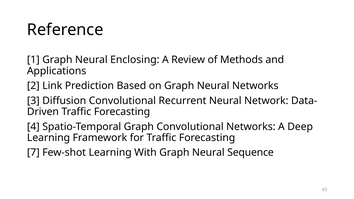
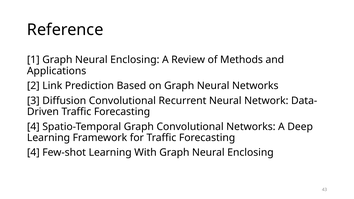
7: 7 -> 4 (33, 153)
With Graph Neural Sequence: Sequence -> Enclosing (250, 153)
